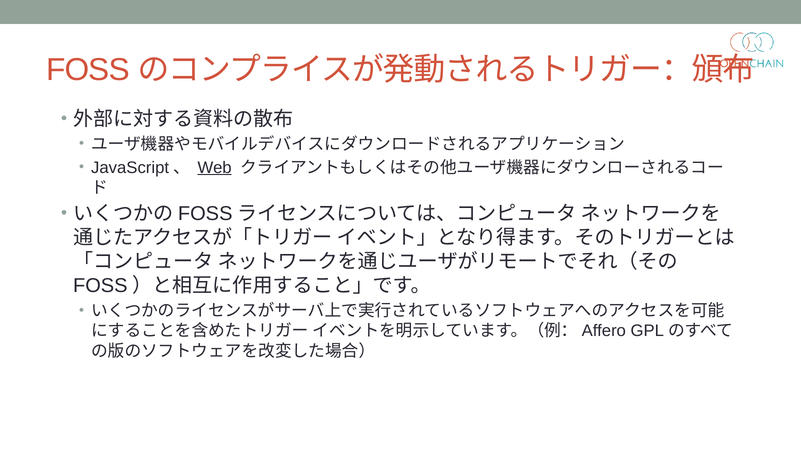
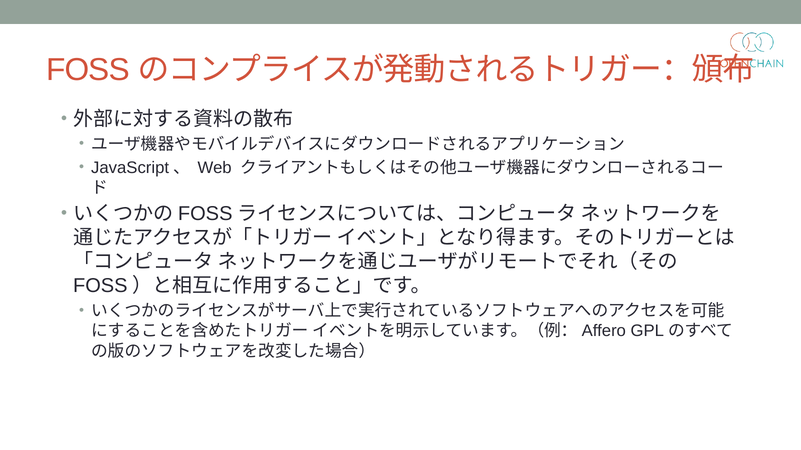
Web underline: present -> none (215, 168)
